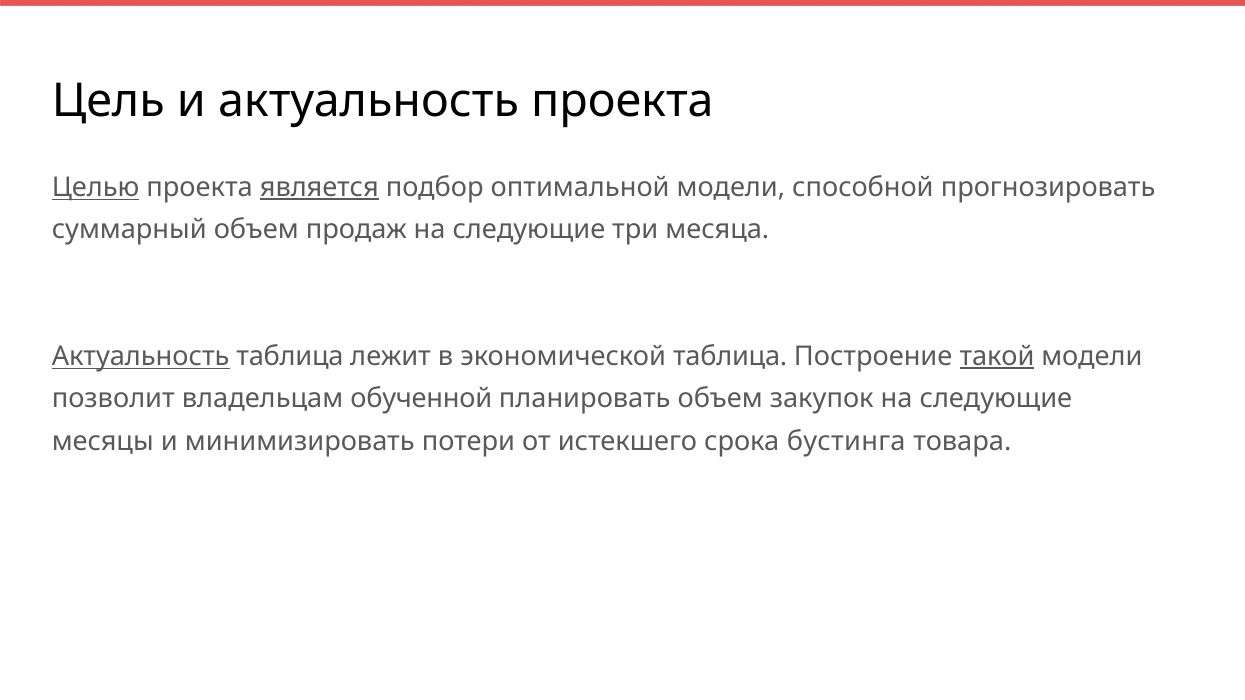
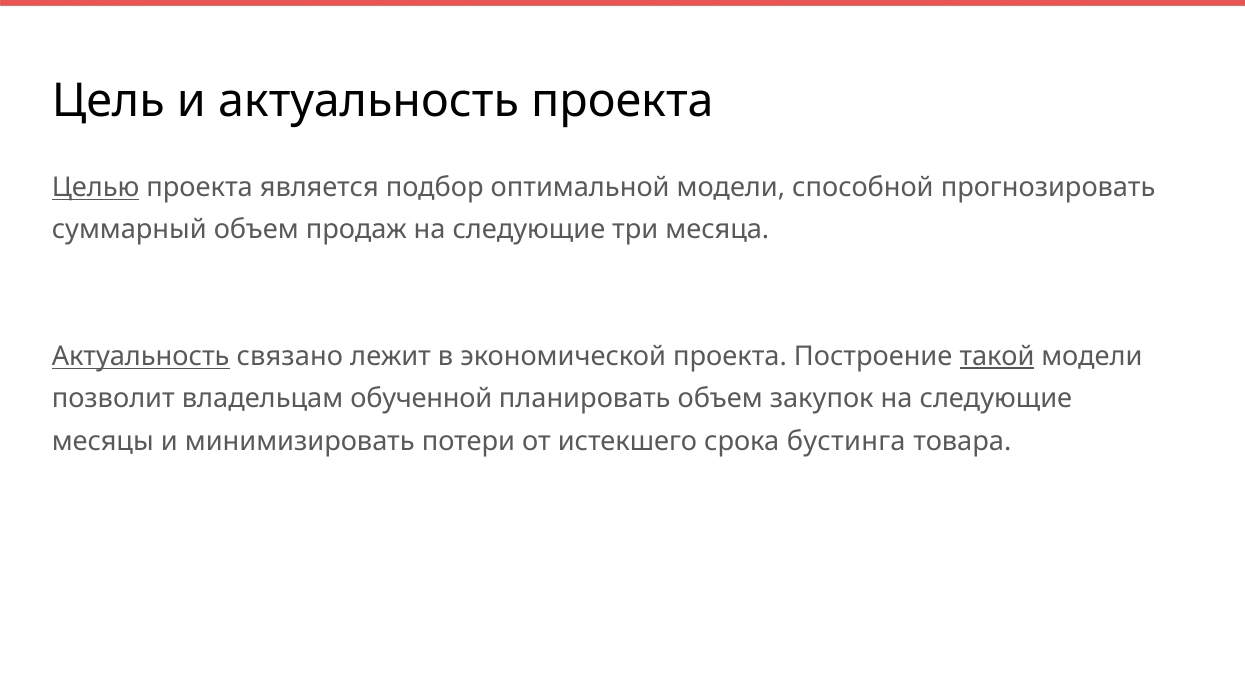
является underline: present -> none (319, 187)
Актуальность таблица: таблица -> связано (290, 357)
экономической таблица: таблица -> проекта (730, 357)
